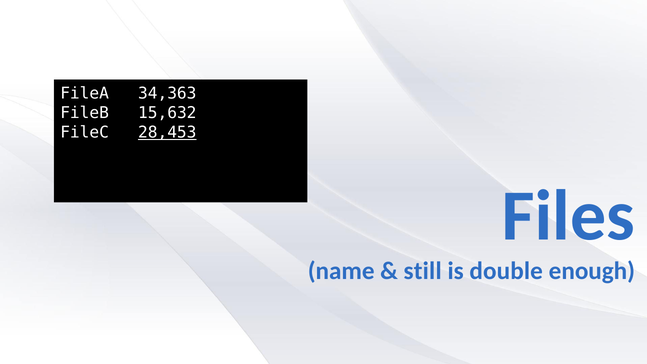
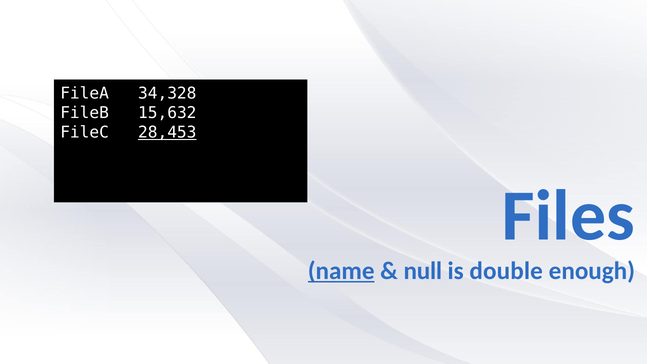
34,363: 34,363 -> 34,328 (167, 94)
name underline: none -> present (341, 271)
still: still -> null (423, 271)
